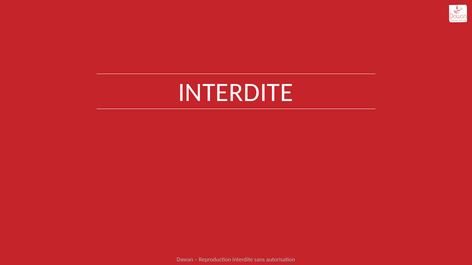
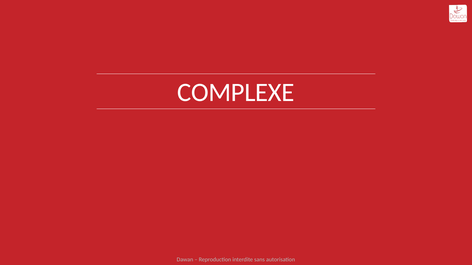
INTERDITE: INTERDITE -> COMPLEXE (236, 92)
